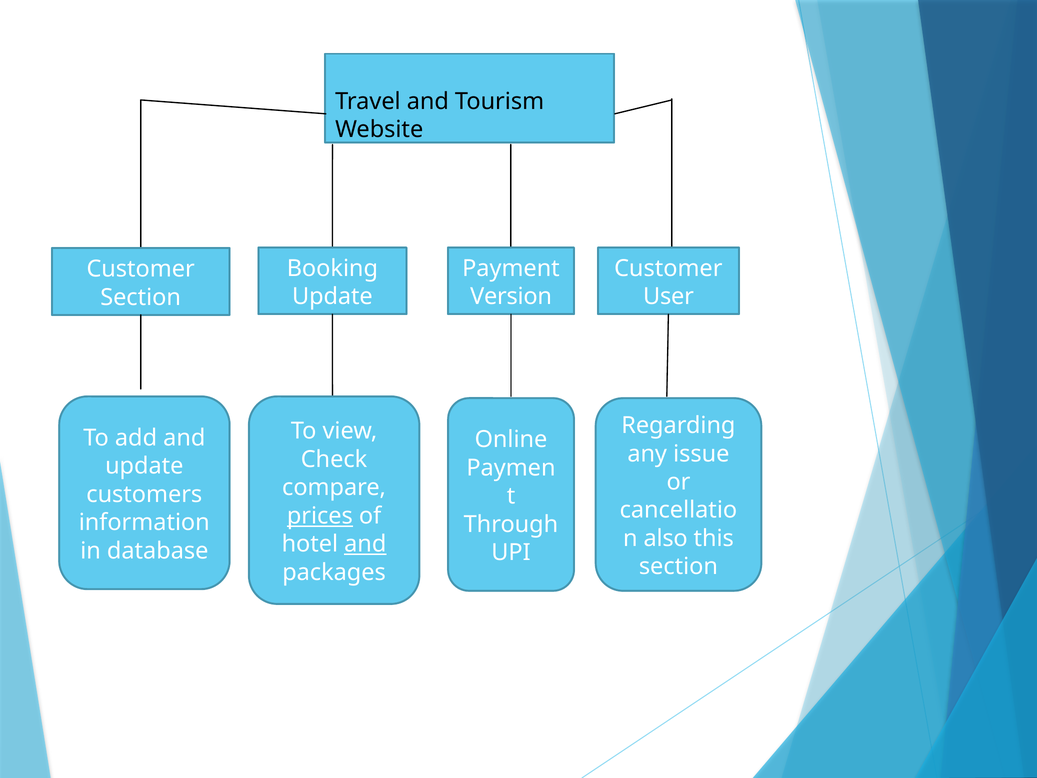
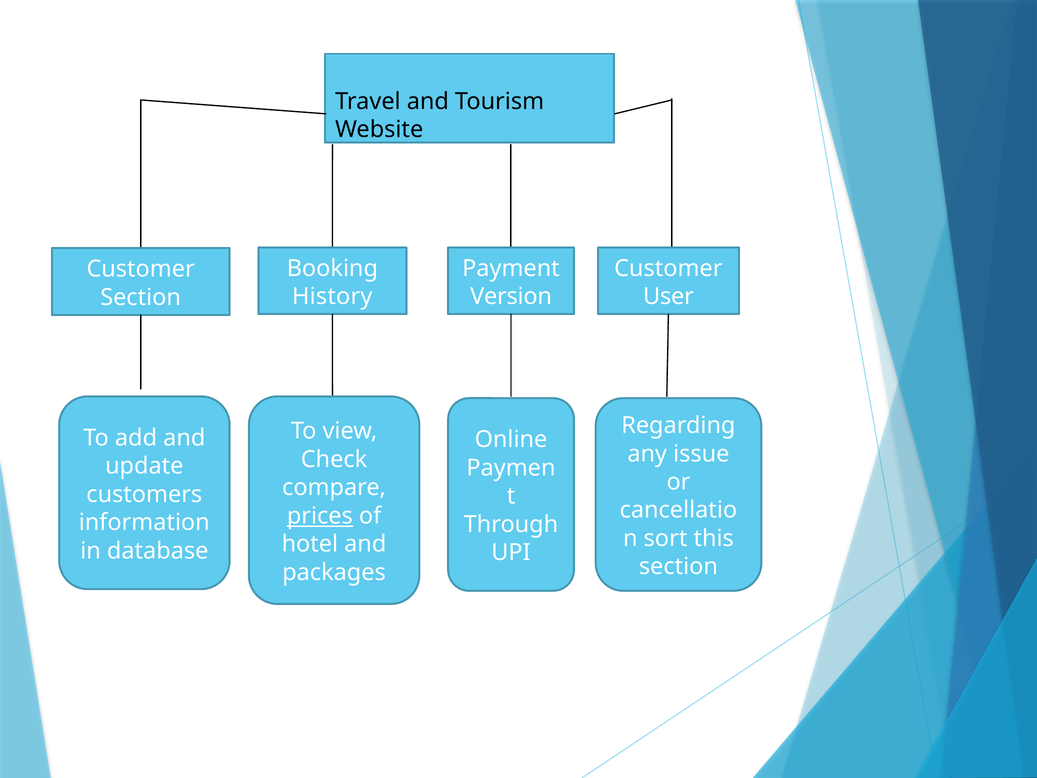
Update: Update -> History (332, 297)
also: also -> sort (665, 538)
and underline: present -> none (365, 544)
